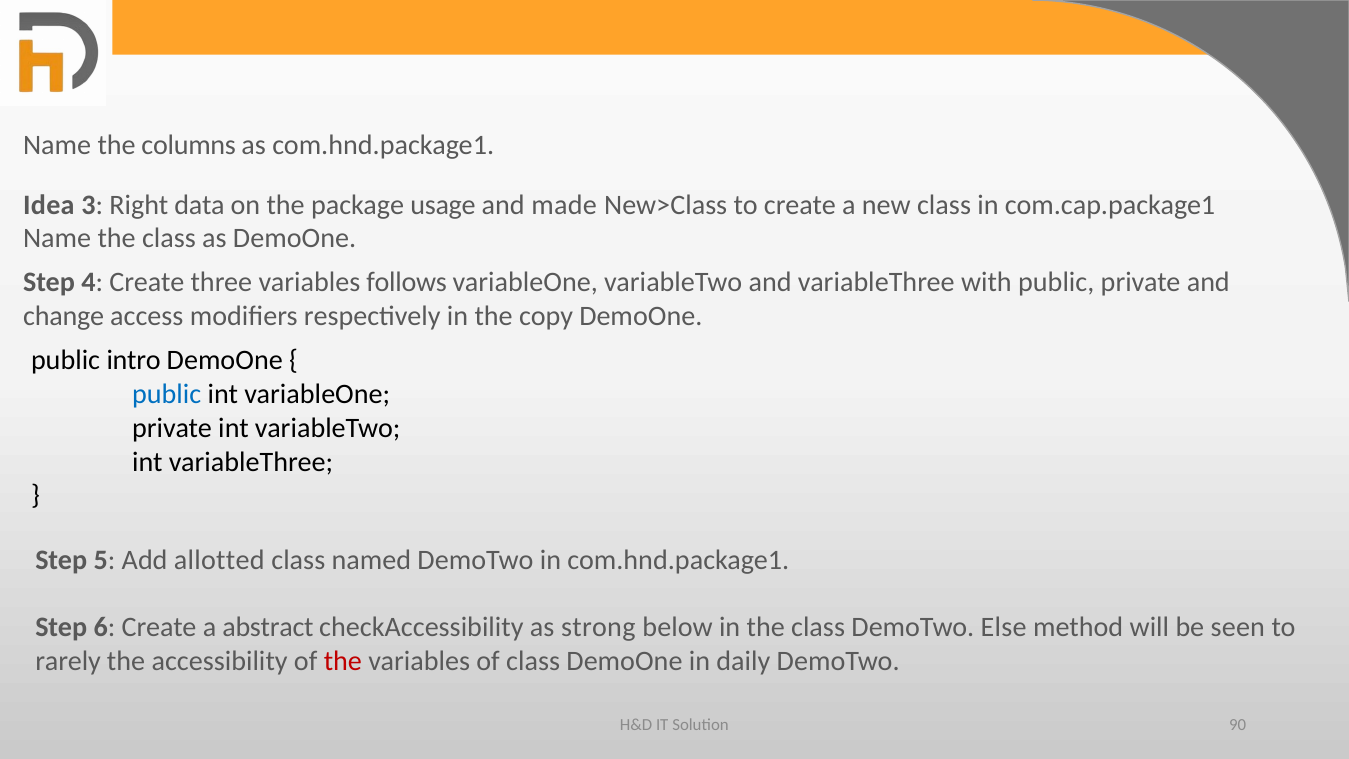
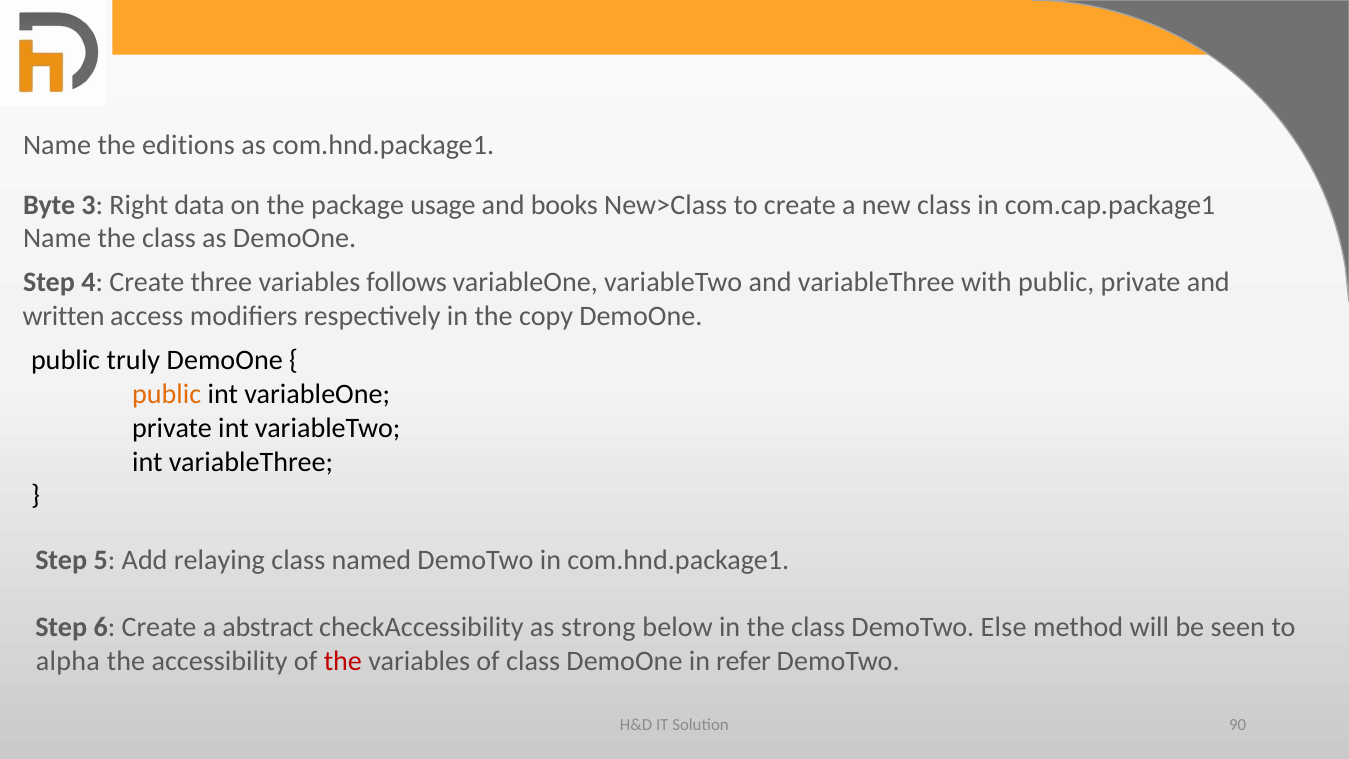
columns: columns -> editions (188, 145)
Idea: Idea -> Byte (49, 205)
made: made -> books (564, 205)
change: change -> written (64, 316)
intro: intro -> truly (133, 361)
public colour: blue -> orange (167, 394)
allotted: allotted -> relaying (219, 560)
rarely: rarely -> alpha (68, 661)
daily: daily -> refer (744, 661)
